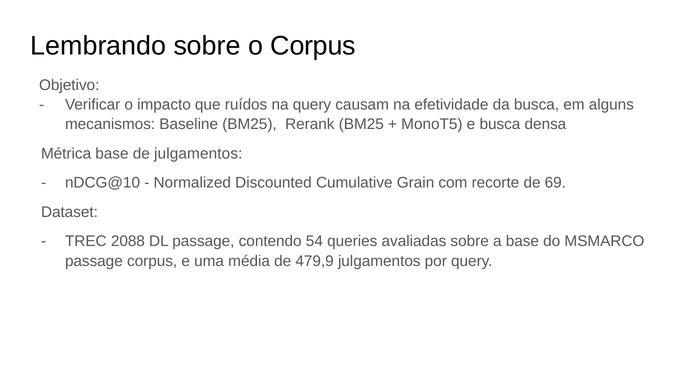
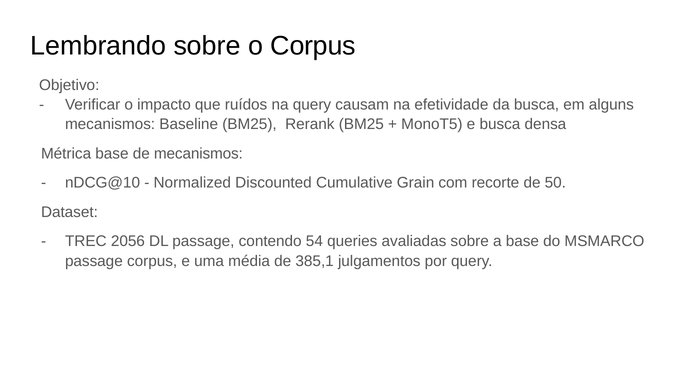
de julgamentos: julgamentos -> mecanismos (198, 154)
69: 69 -> 50 (555, 183)
2088: 2088 -> 2056 (128, 241)
479,9: 479,9 -> 385,1 (315, 261)
